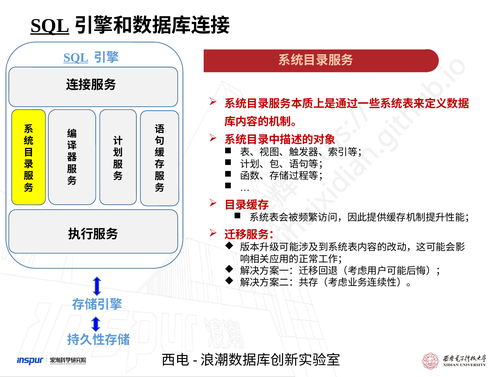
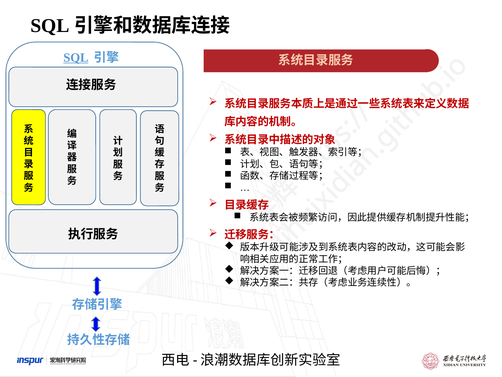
SQL underline: present -> none (50, 26)
